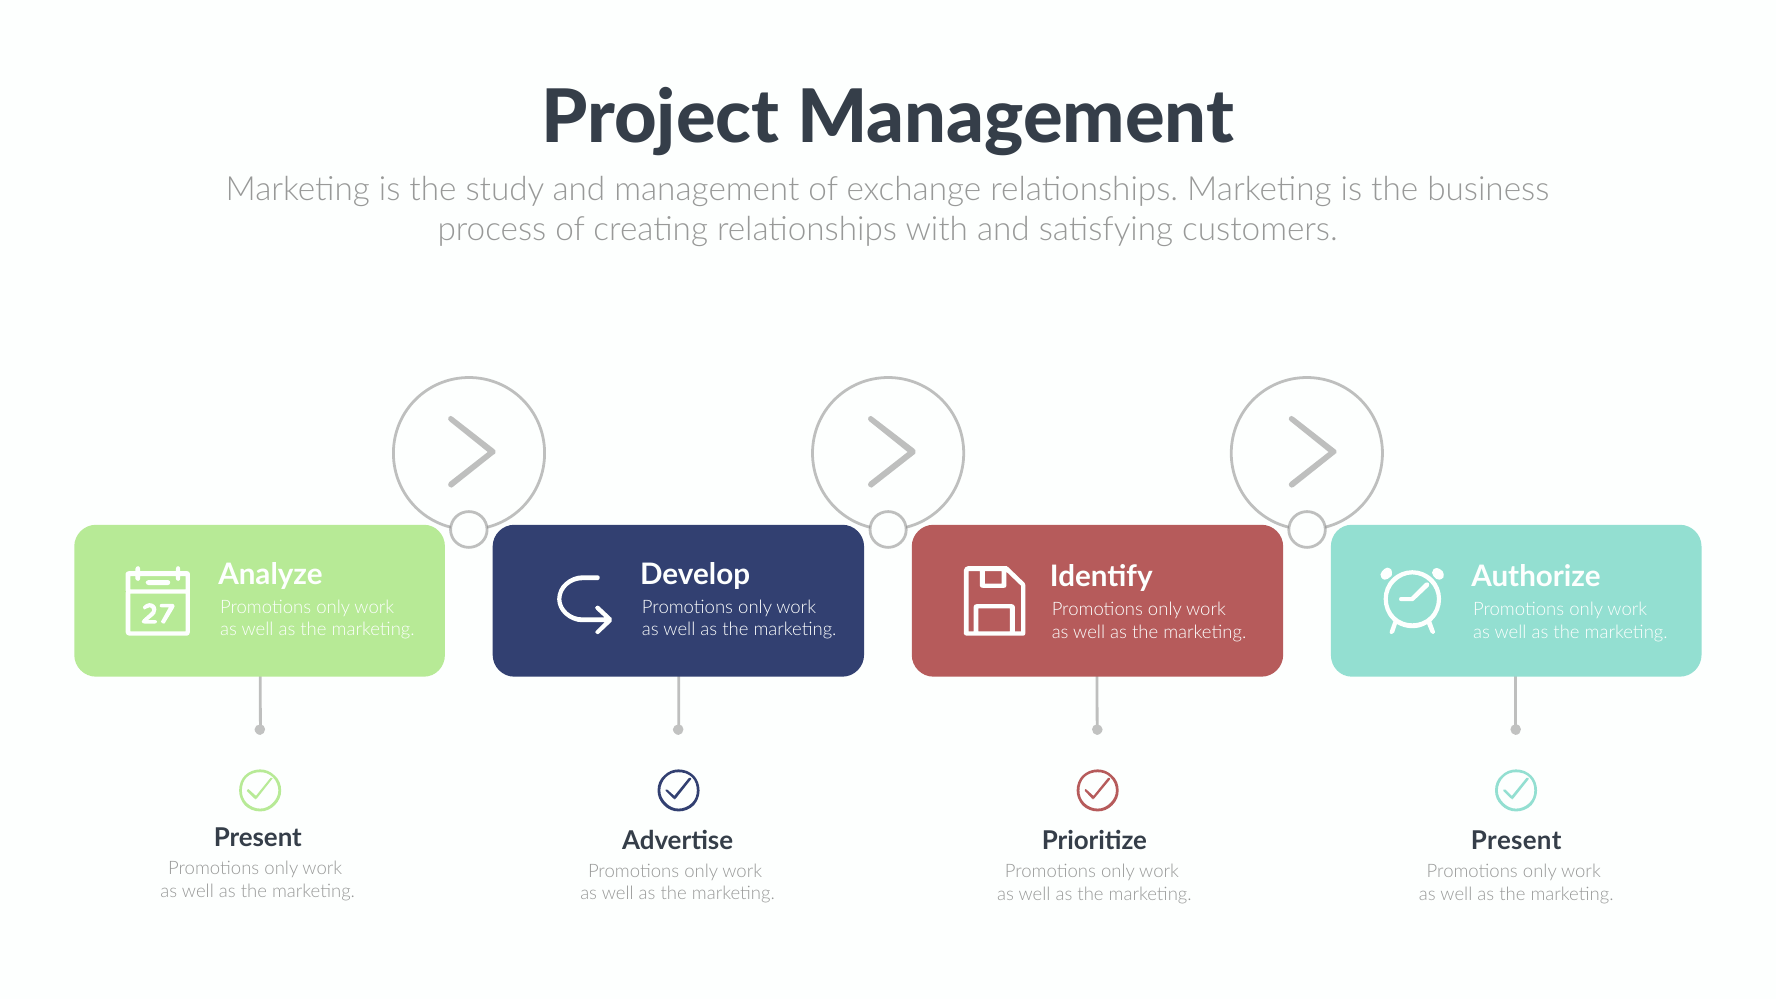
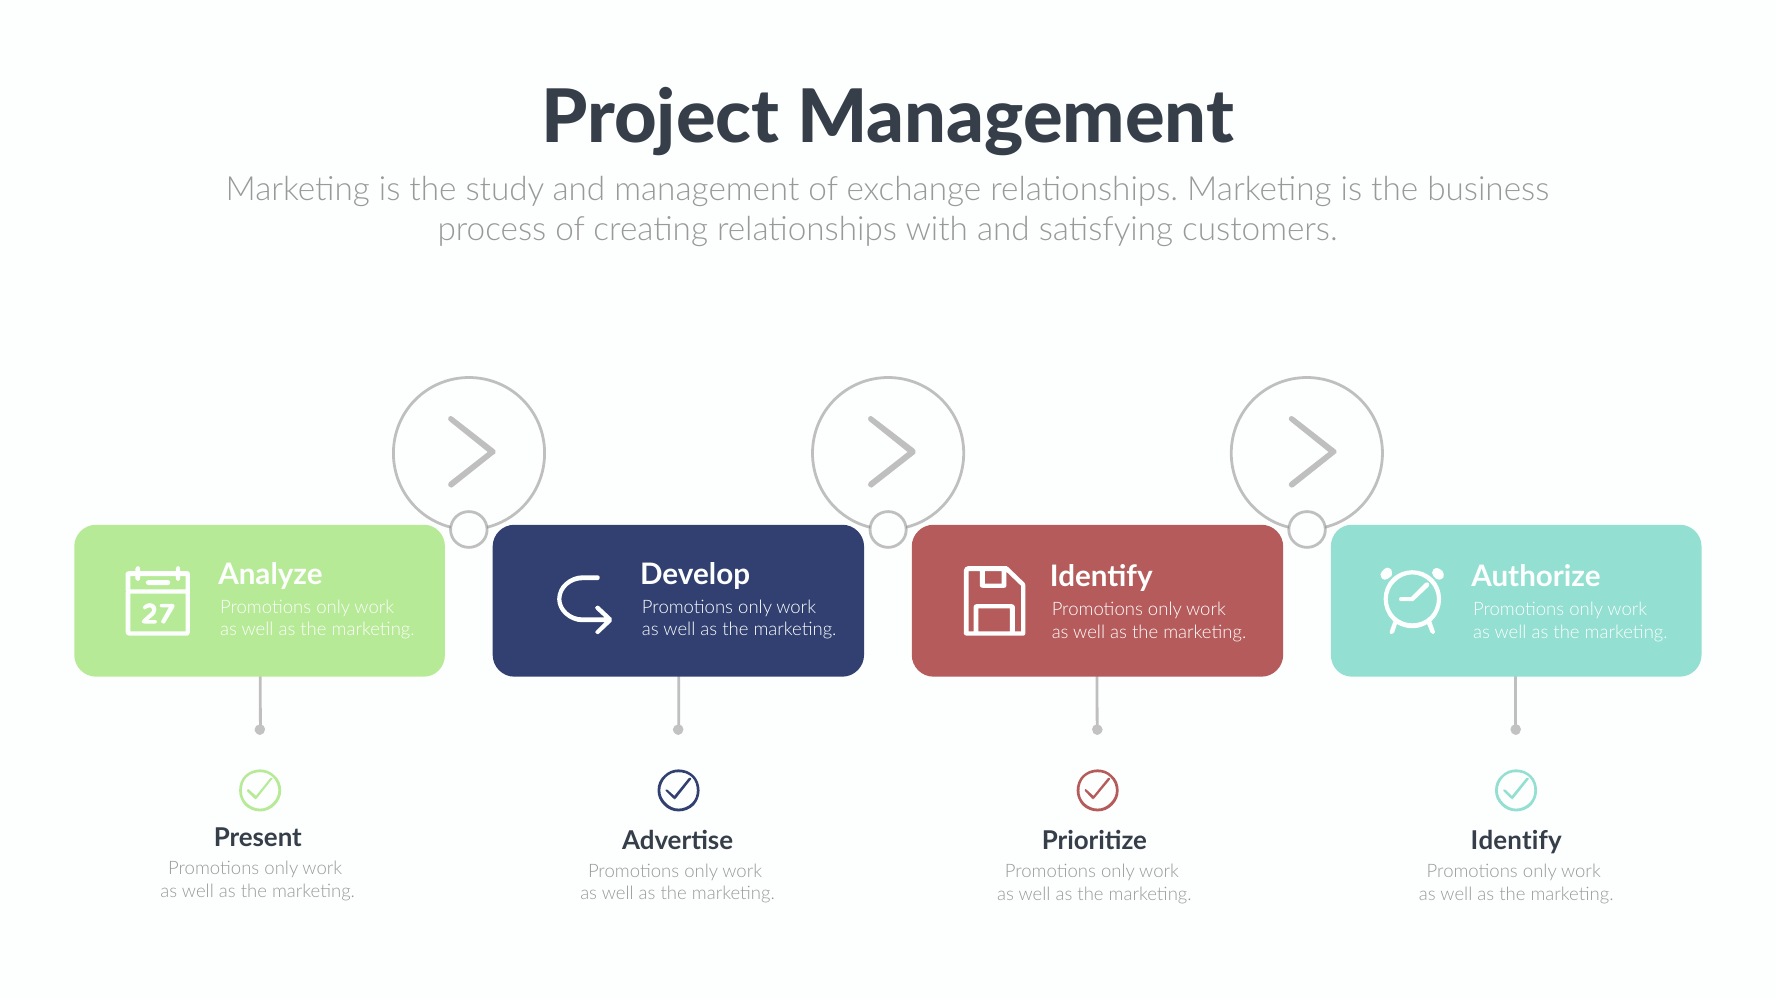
Present: Present -> Identify (1516, 841)
